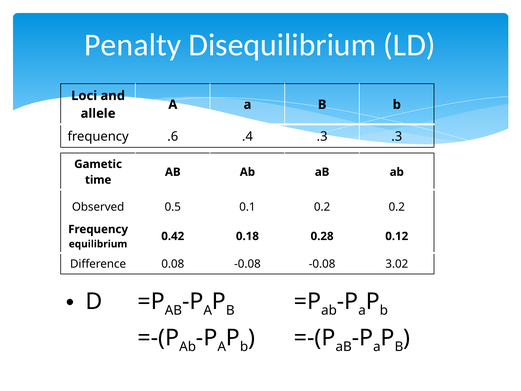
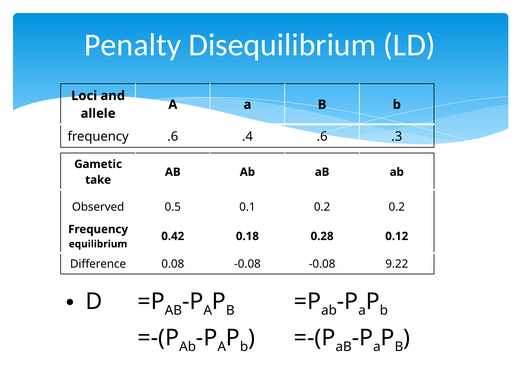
.4 .3: .3 -> .6 (322, 136)
time: time -> take (98, 180)
3.02: 3.02 -> 9.22 (397, 264)
